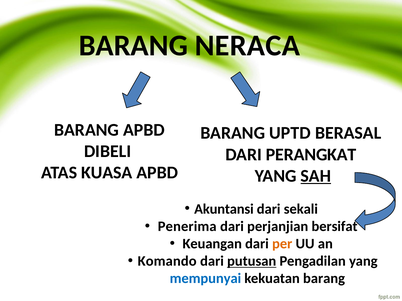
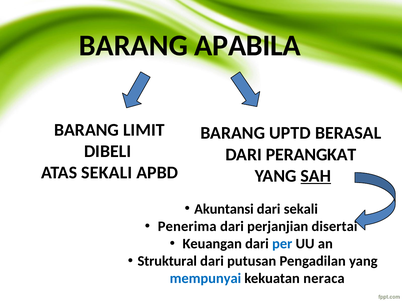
NERACA: NERACA -> APABILA (248, 46)
BARANG APBD: APBD -> LIMIT (144, 130)
ATAS KUASA: KUASA -> SEKALI (107, 173)
bersifat: bersifat -> disertai (335, 227)
per colour: orange -> blue (282, 244)
Komando: Komando -> Struktural (167, 262)
putusan underline: present -> none (252, 262)
kekuatan barang: barang -> neraca (324, 279)
